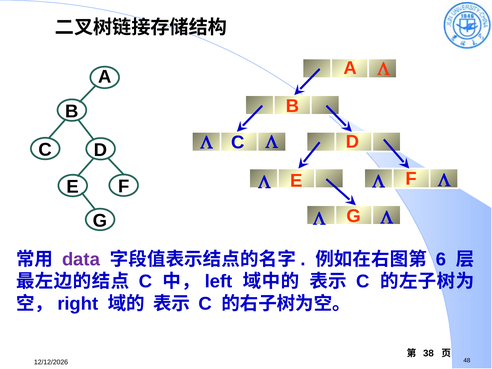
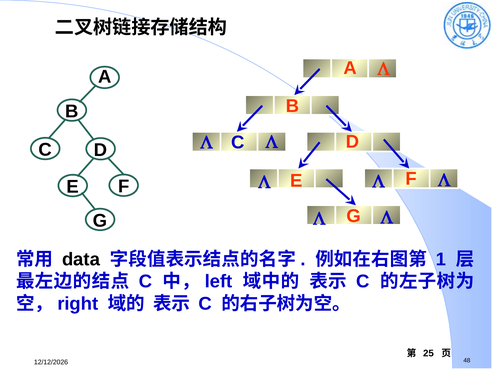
data colour: purple -> black (81, 259)
6: 6 -> 1 (441, 259)
38: 38 -> 25 (428, 353)
